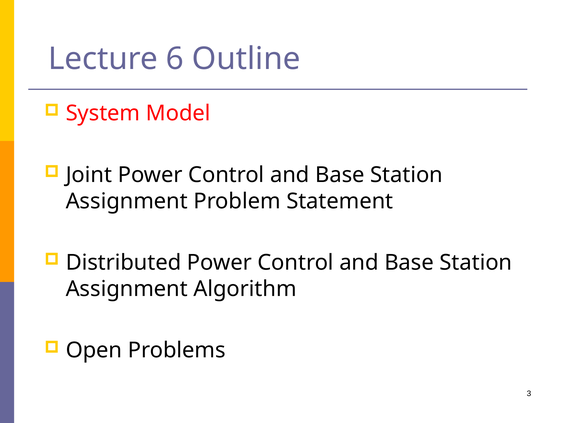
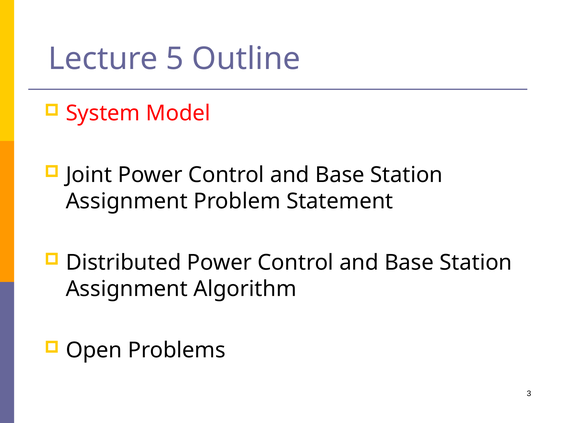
6: 6 -> 5 (175, 59)
